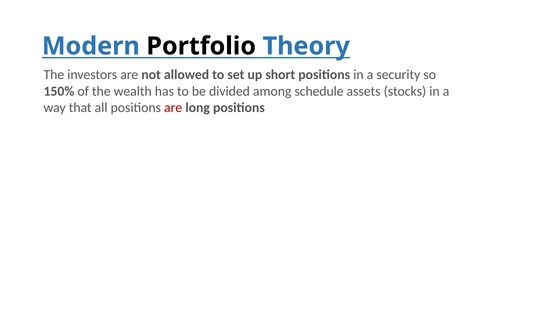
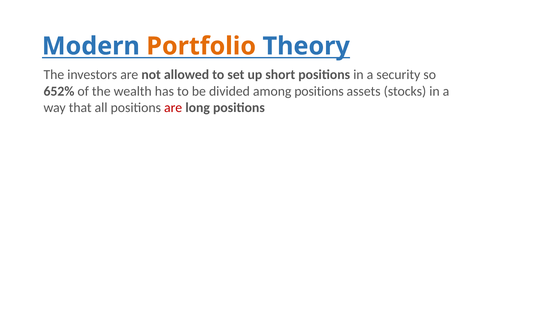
Portfolio colour: black -> orange (201, 46)
150%: 150% -> 652% (59, 91)
among schedule: schedule -> positions (319, 91)
